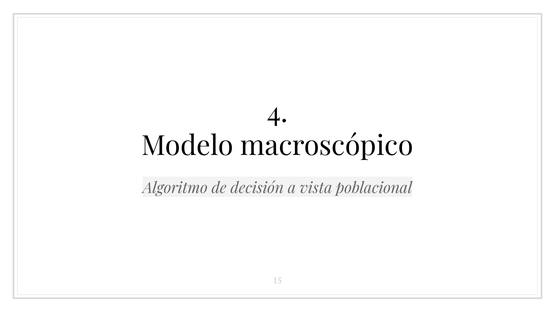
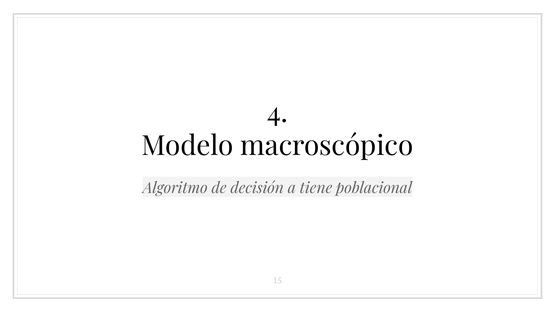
vista: vista -> tiene (316, 188)
